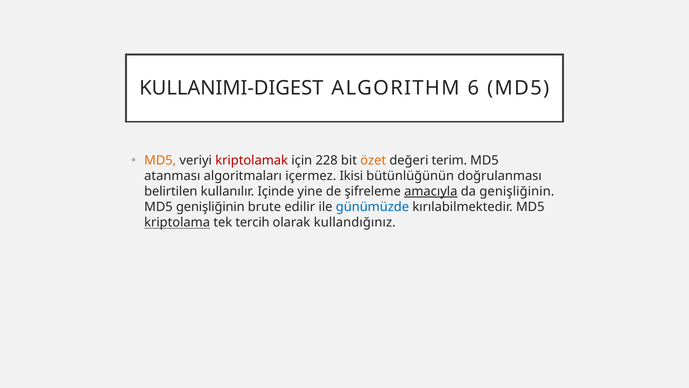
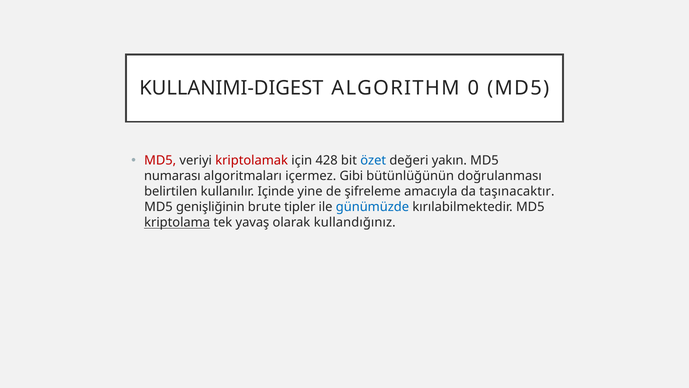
6: 6 -> 0 (473, 88)
MD5 colour: orange -> red (160, 160)
228: 228 -> 428 (327, 160)
özet colour: orange -> blue (373, 160)
terim: terim -> yakın (449, 160)
atanması: atanması -> numarası (172, 176)
Ikisi: Ikisi -> Gibi (351, 176)
amacıyla underline: present -> none (431, 191)
da genişliğinin: genişliğinin -> taşınacaktır (517, 191)
edilir: edilir -> tipler (300, 207)
tercih: tercih -> yavaş (252, 222)
